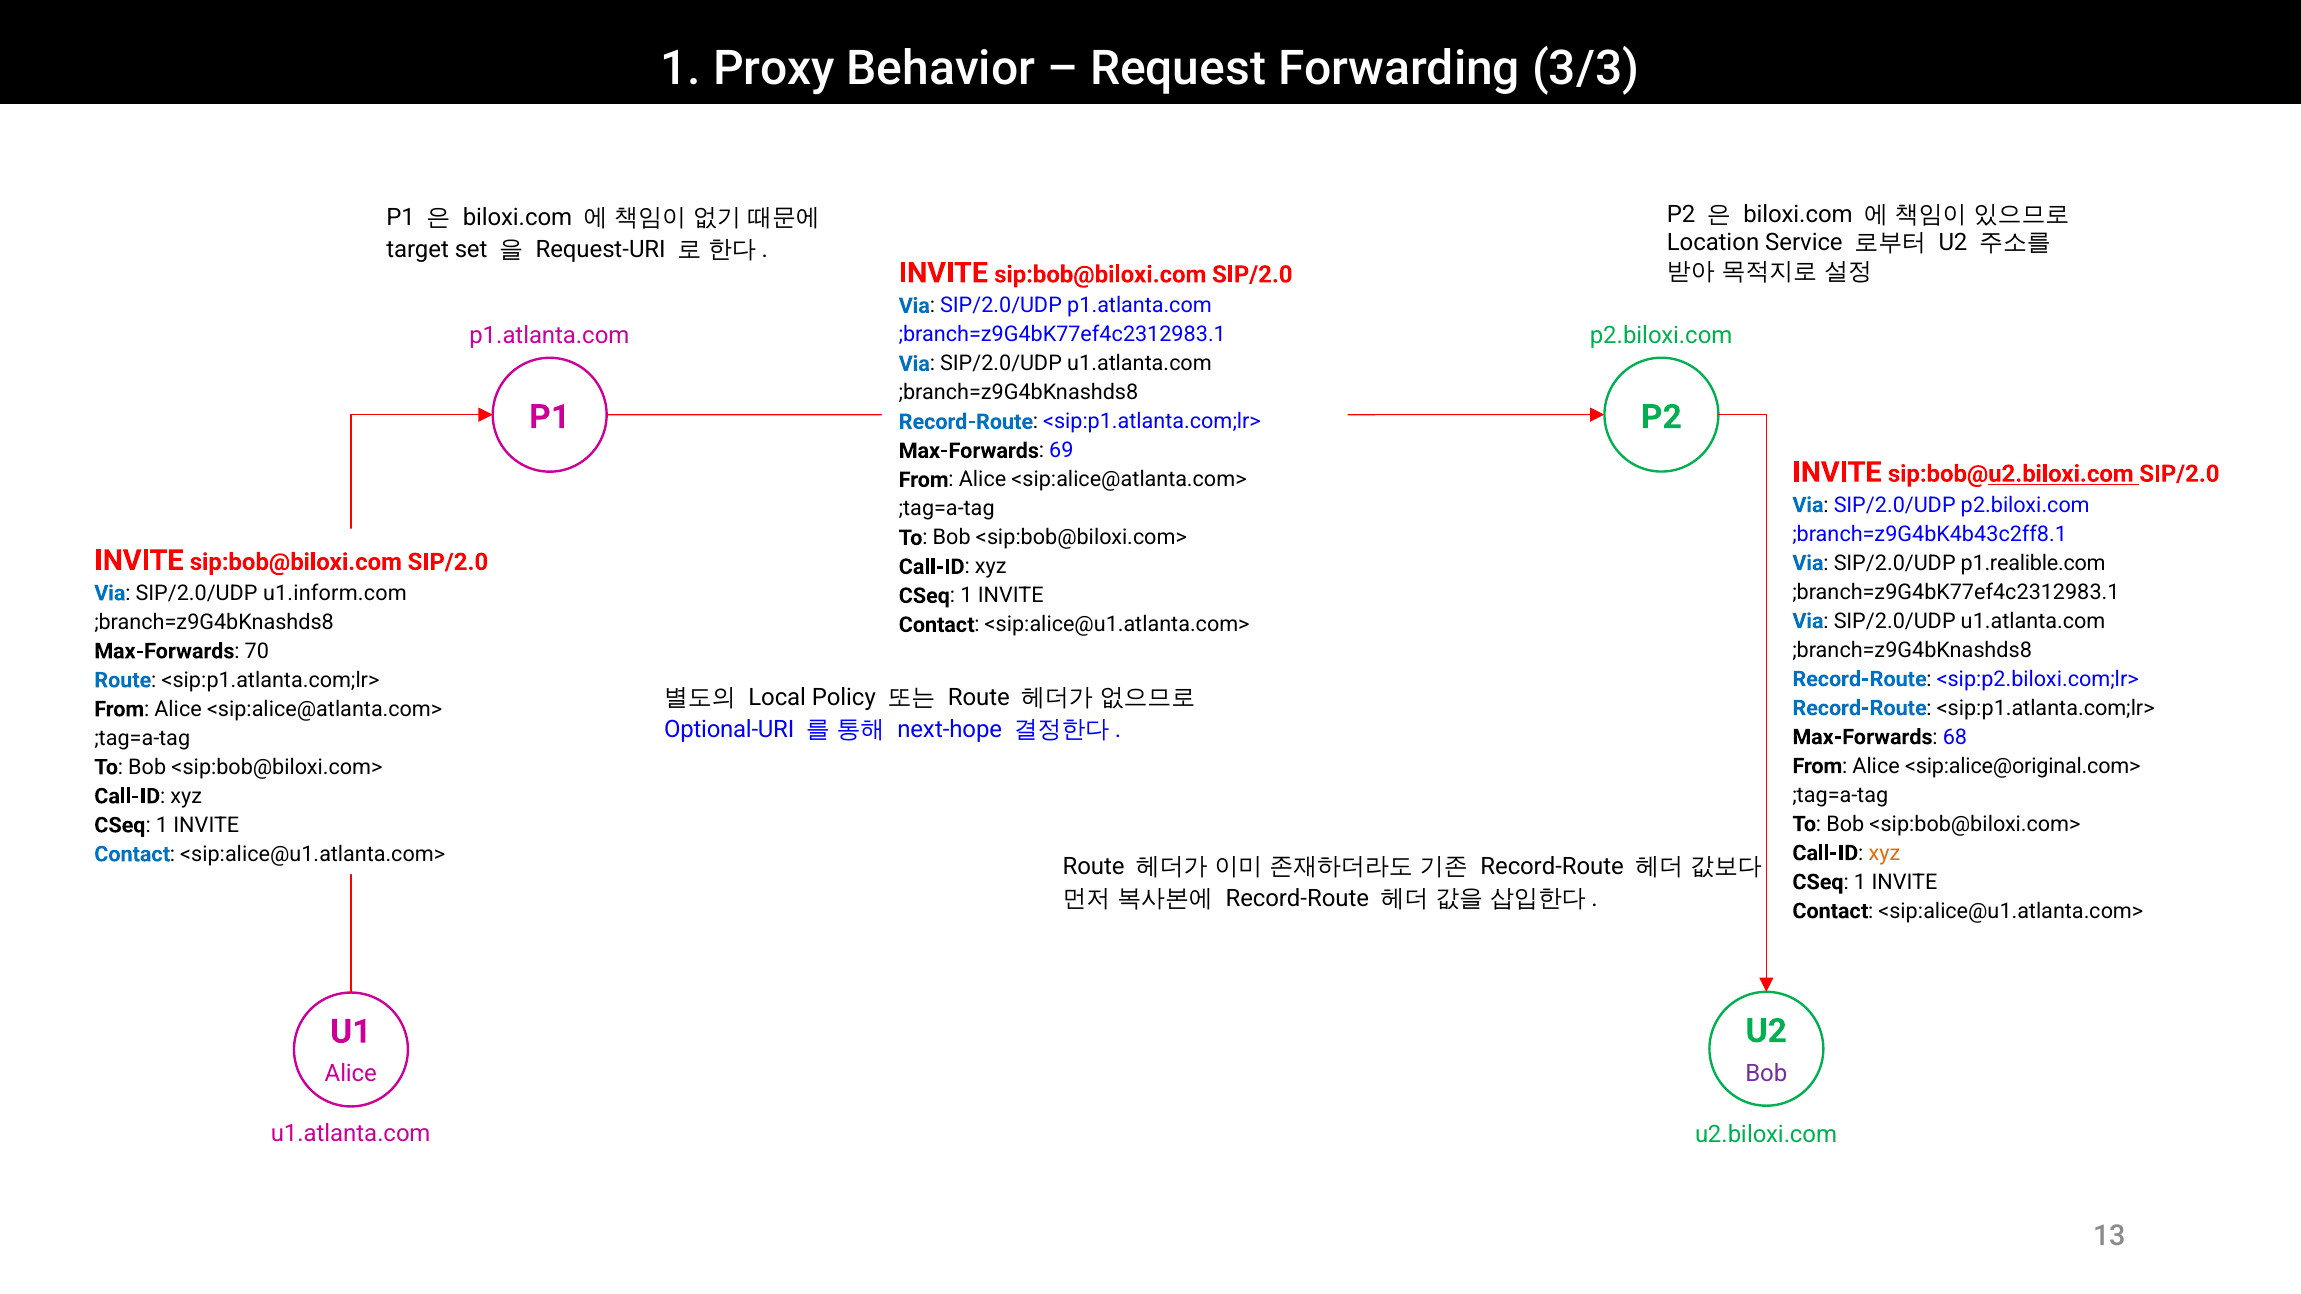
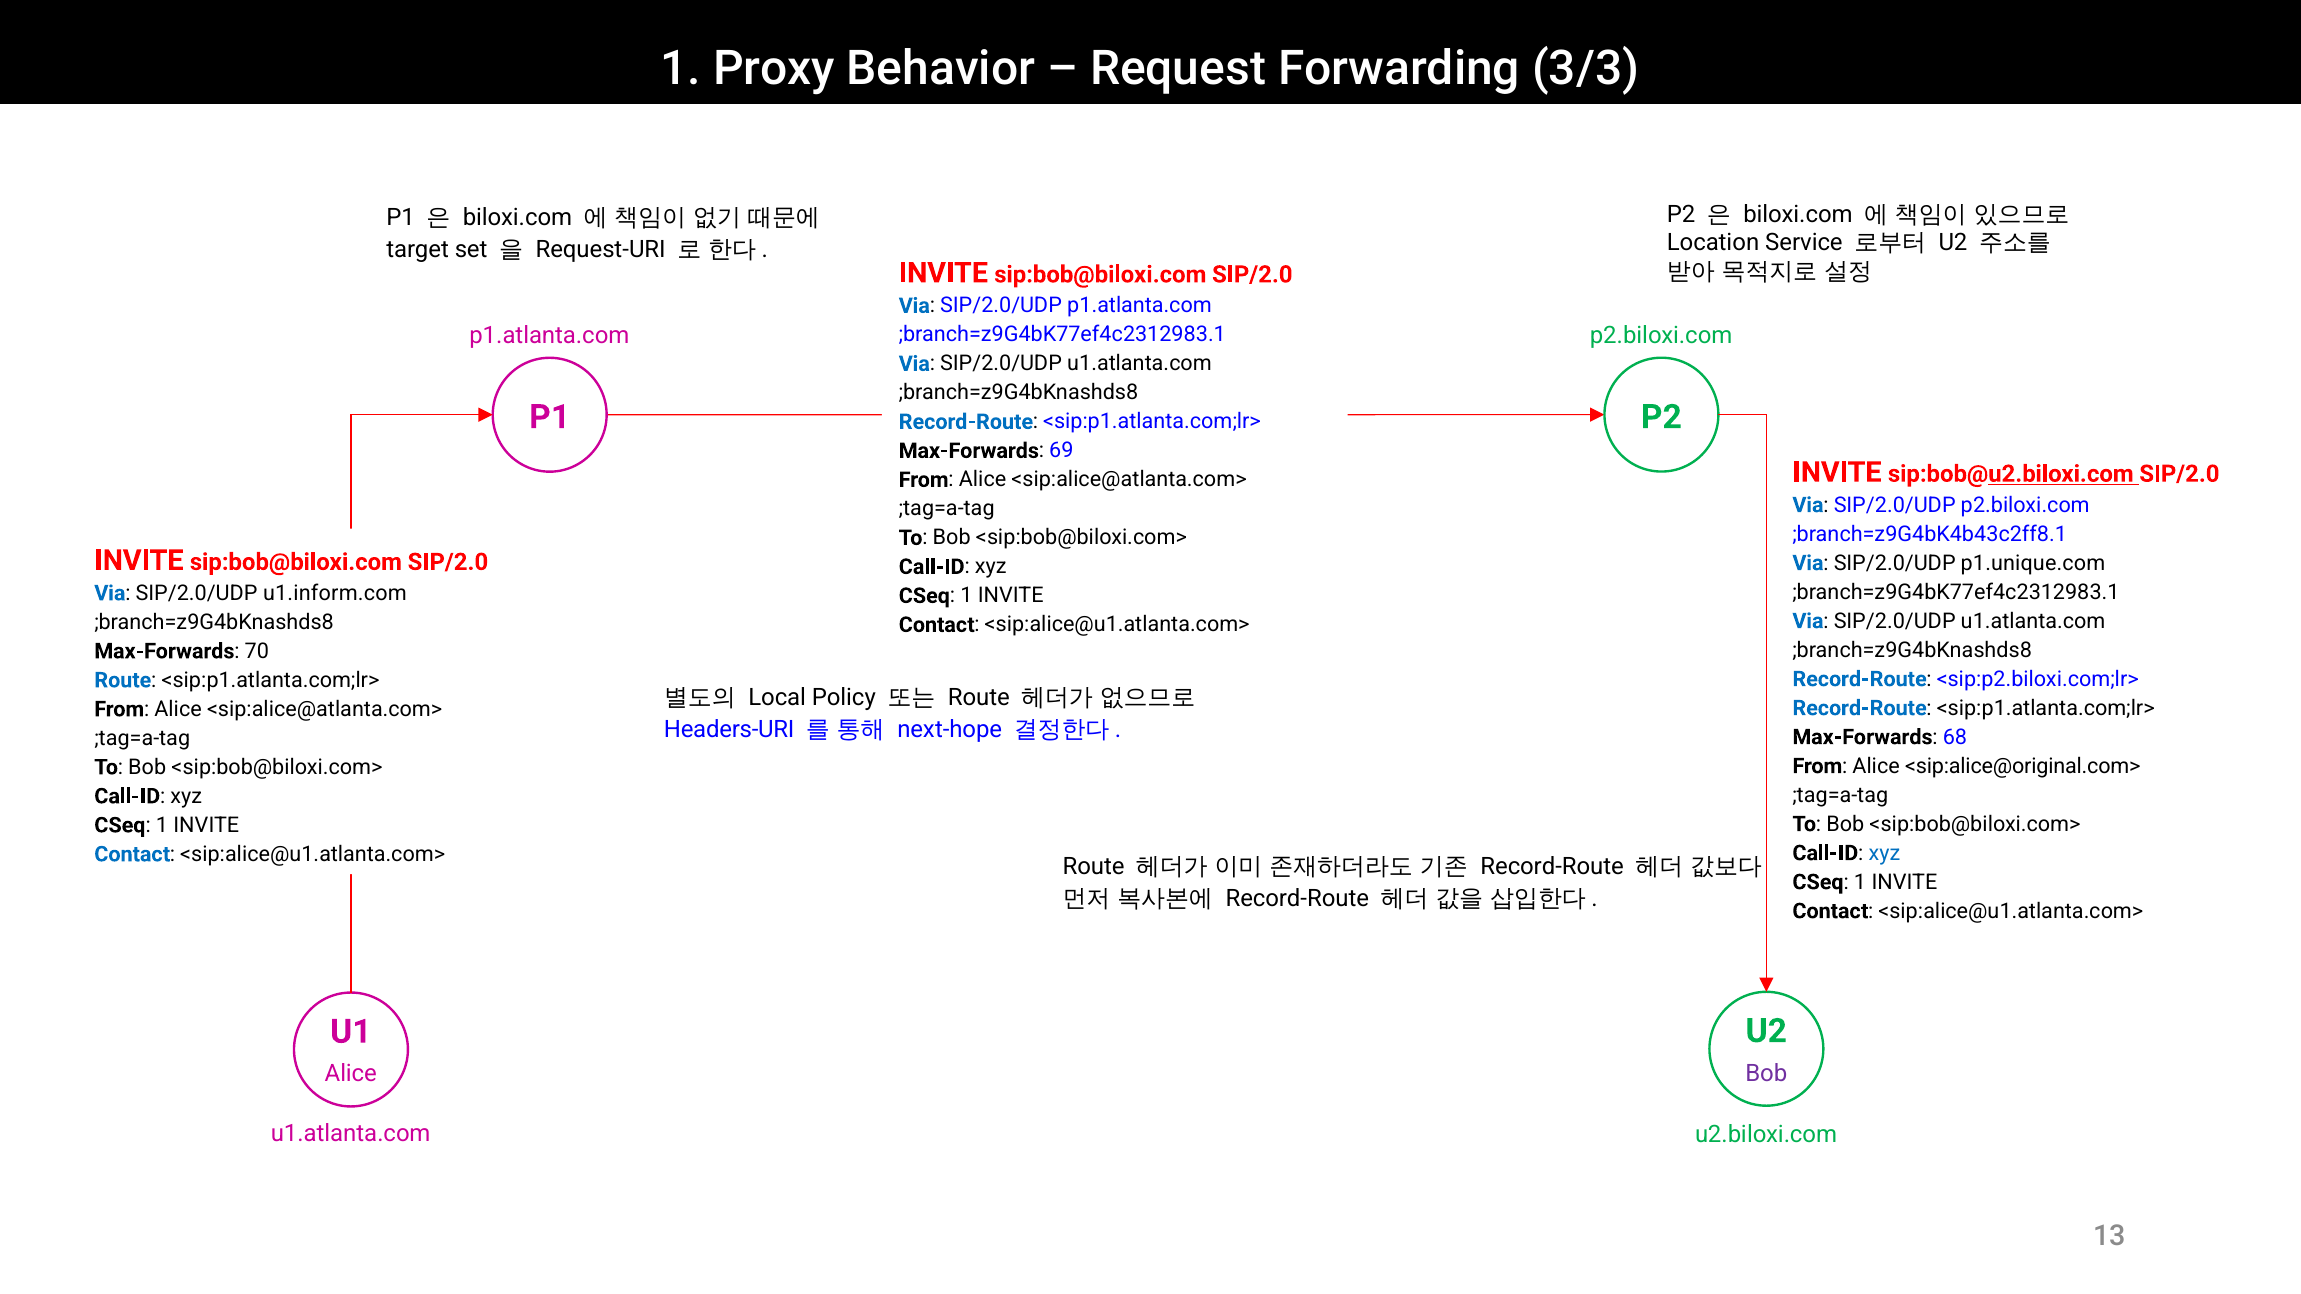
p1.realible.com: p1.realible.com -> p1.unique.com (2033, 563)
Optional-URI: Optional-URI -> Headers-URI (729, 730)
xyz colour: orange -> blue (1884, 853)
